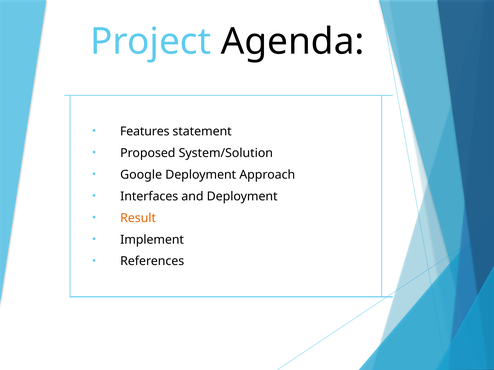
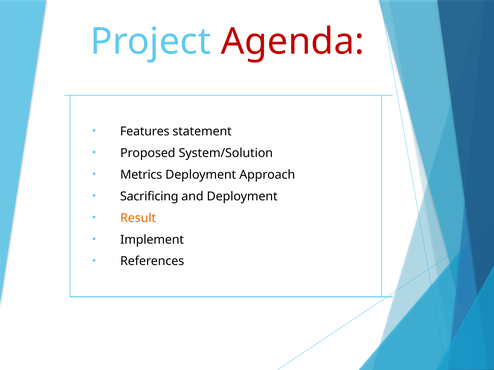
Agenda colour: black -> red (293, 42)
Google: Google -> Metrics (141, 175)
Interfaces: Interfaces -> Sacrificing (149, 197)
